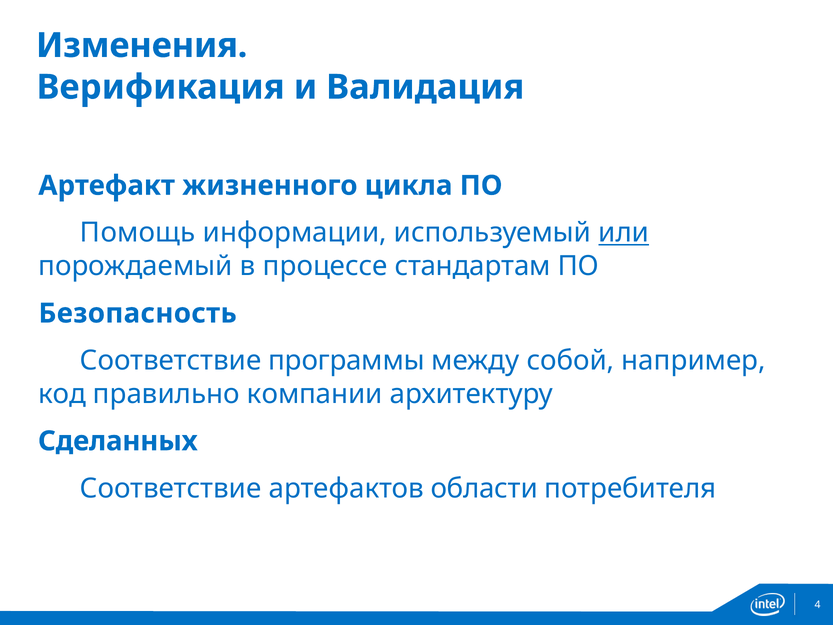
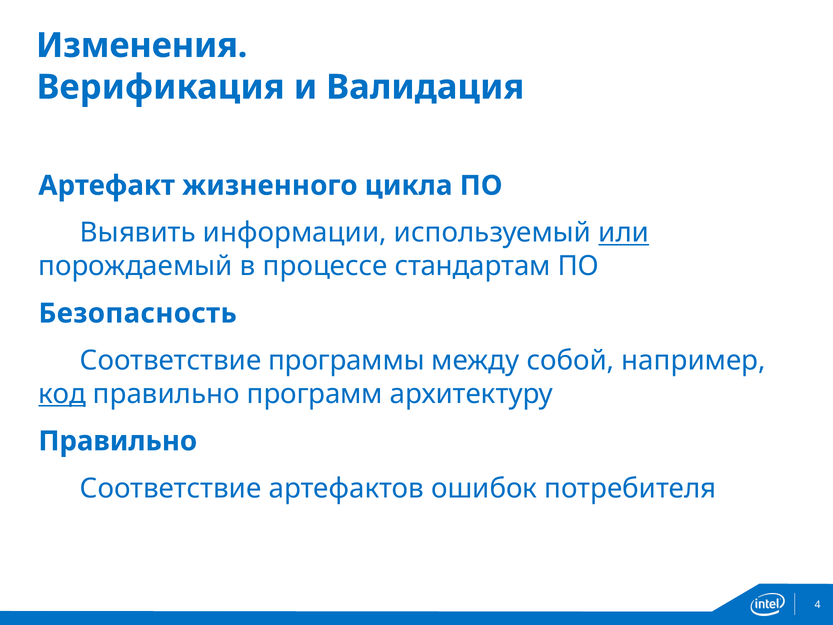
Помощь: Помощь -> Выявить (138, 233)
код underline: none -> present (62, 394)
компании: компании -> программ (315, 394)
Сделанных: Сделанных -> Правильно (118, 441)
области: области -> ошибок (484, 488)
